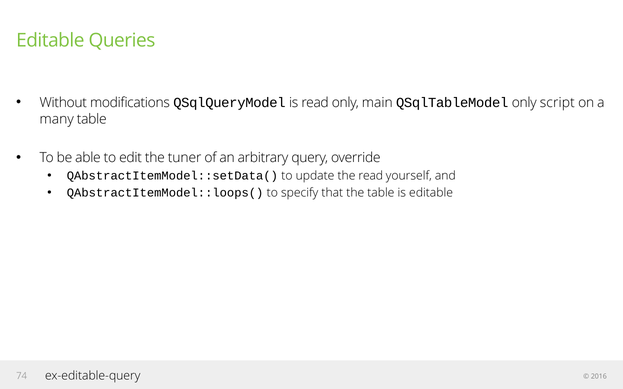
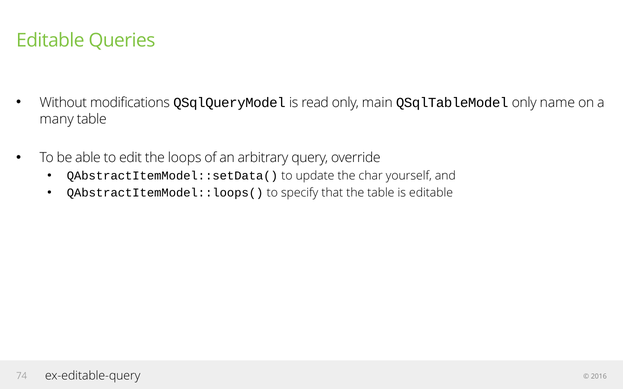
script: script -> name (557, 103)
tuner: tuner -> loops (185, 158)
the read: read -> char (371, 176)
